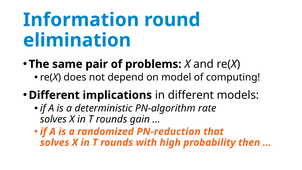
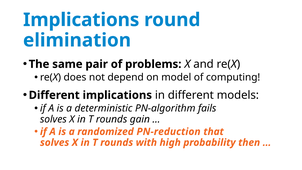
Information: Information -> Implications (81, 20)
rate: rate -> fails (207, 108)
